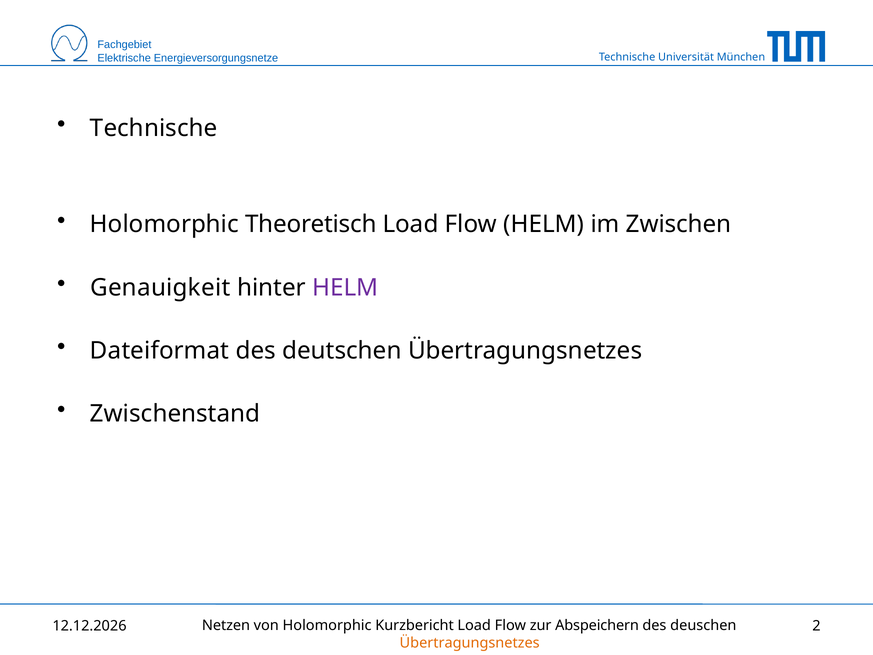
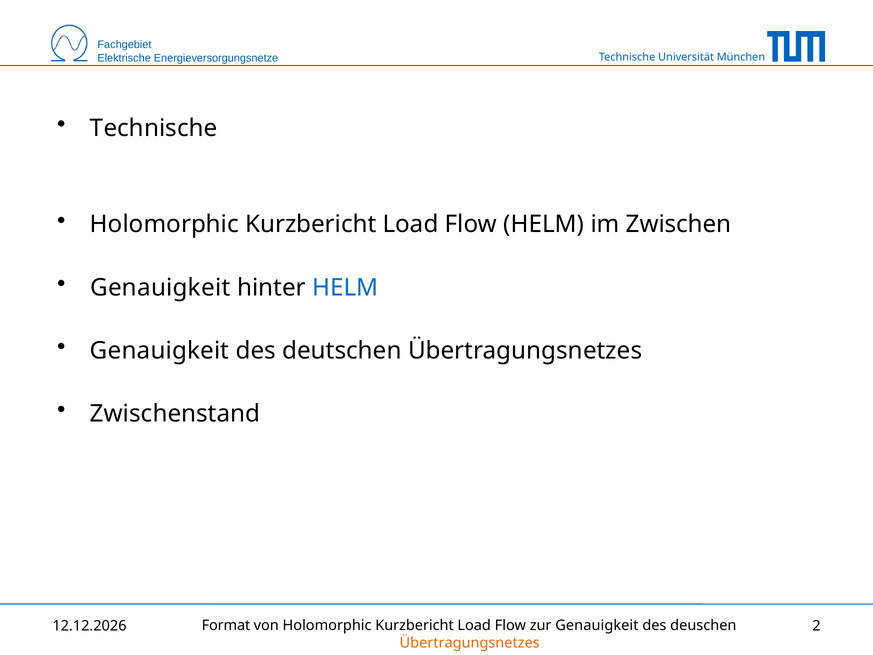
Theoretisch: Theoretisch -> Kurzbericht (311, 224)
HELM colour: purple -> blue (345, 287)
Dateiformat: Dateiformat -> Genauigkeit (160, 350)
Netzen: Netzen -> Format (226, 625)
zur Abspeichern: Abspeichern -> Genauigkeit (597, 625)
